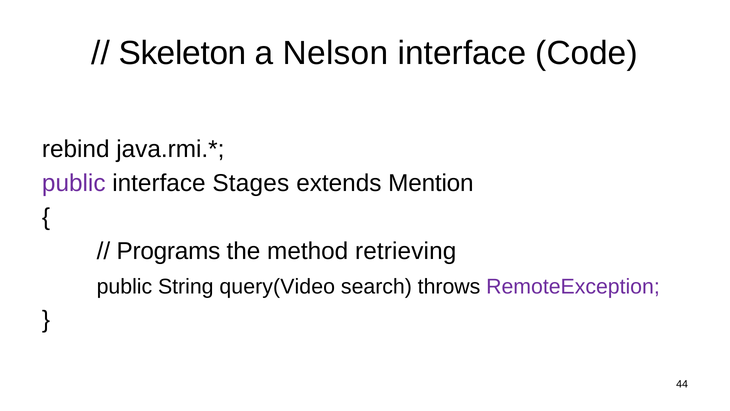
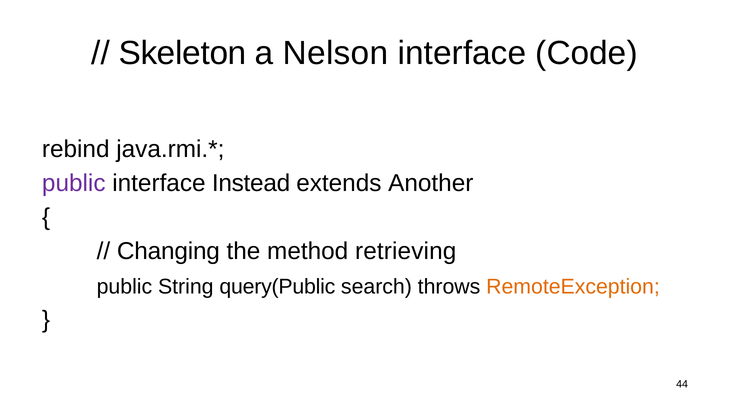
Stages: Stages -> Instead (251, 183)
Mention: Mention -> Another (431, 183)
Programs: Programs -> Changing (168, 251)
query(Video: query(Video -> query(Public (277, 286)
RemoteException colour: purple -> orange (573, 286)
